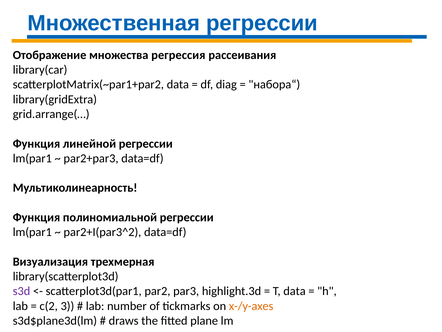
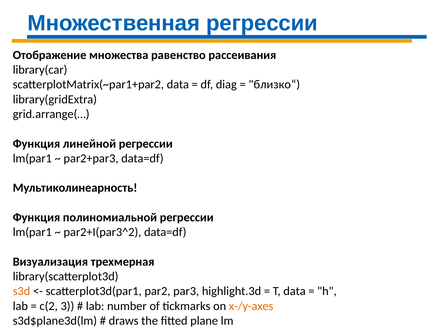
регрессия: регрессия -> равенство (178, 55)
набора“: набора“ -> близко“ (274, 84)
s3d colour: purple -> orange (21, 291)
